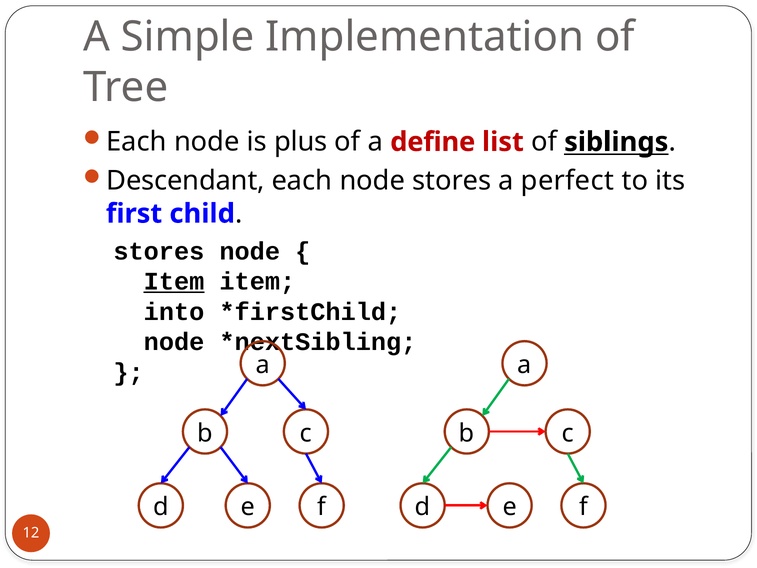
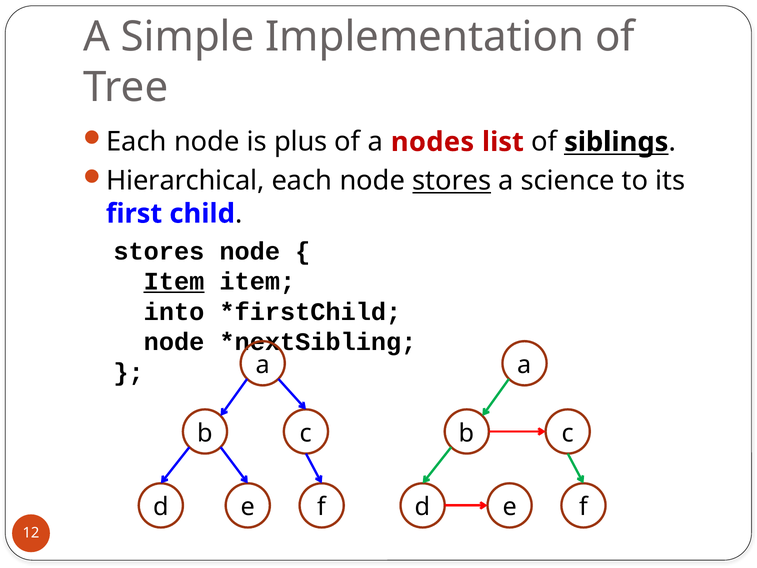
define: define -> nodes (432, 142)
Descendant: Descendant -> Hierarchical (185, 181)
stores underline: none -> present (452, 181)
perfect: perfect -> science (568, 181)
